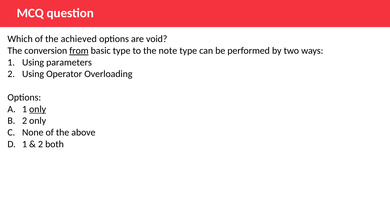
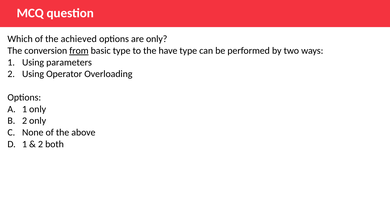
are void: void -> only (157, 39)
note: note -> have (168, 51)
only underline: present -> none (38, 109)
